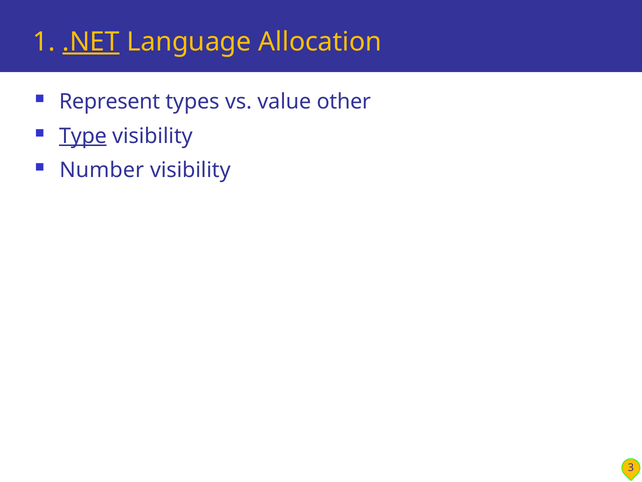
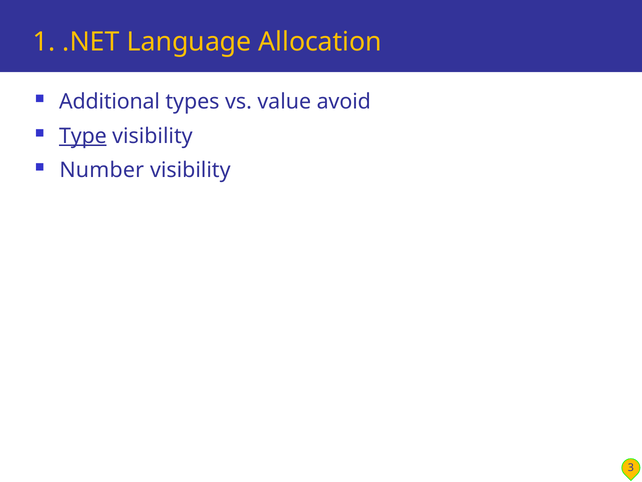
.NET underline: present -> none (91, 42)
Represent: Represent -> Additional (110, 102)
other: other -> avoid (344, 102)
